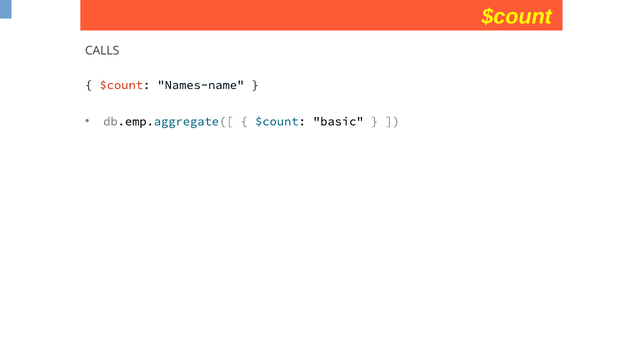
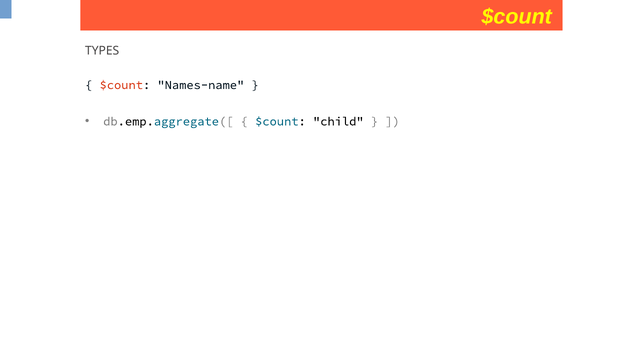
CALLS: CALLS -> TYPES (102, 51)
basic: basic -> child (338, 121)
